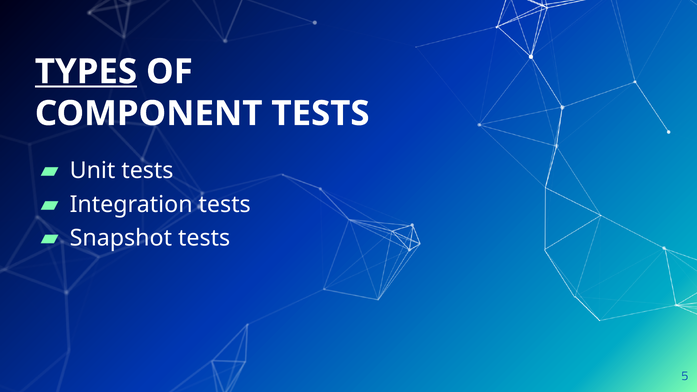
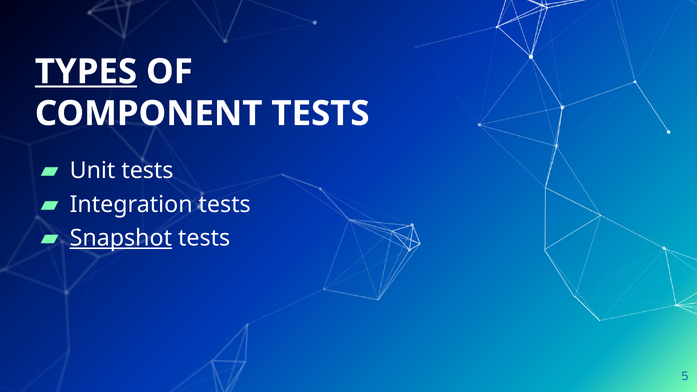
Snapshot underline: none -> present (121, 238)
